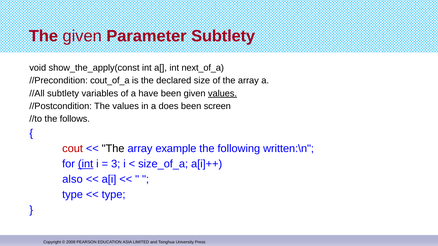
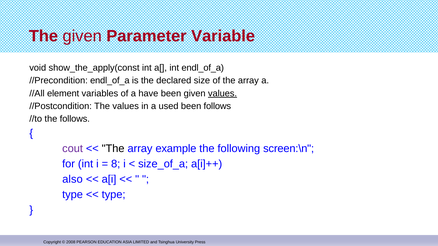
Parameter Subtlety: Subtlety -> Variable (223, 36)
int next_of_a: next_of_a -> endl_of_a (203, 68)
//Precondition cout_of_a: cout_of_a -> endl_of_a (110, 81)
//All subtlety: subtlety -> element (63, 94)
does: does -> used (169, 106)
been screen: screen -> follows (217, 106)
cout colour: red -> purple (73, 149)
written:\n: written:\n -> screen:\n (289, 149)
int underline: present -> none (86, 164)
3: 3 -> 8 (116, 164)
